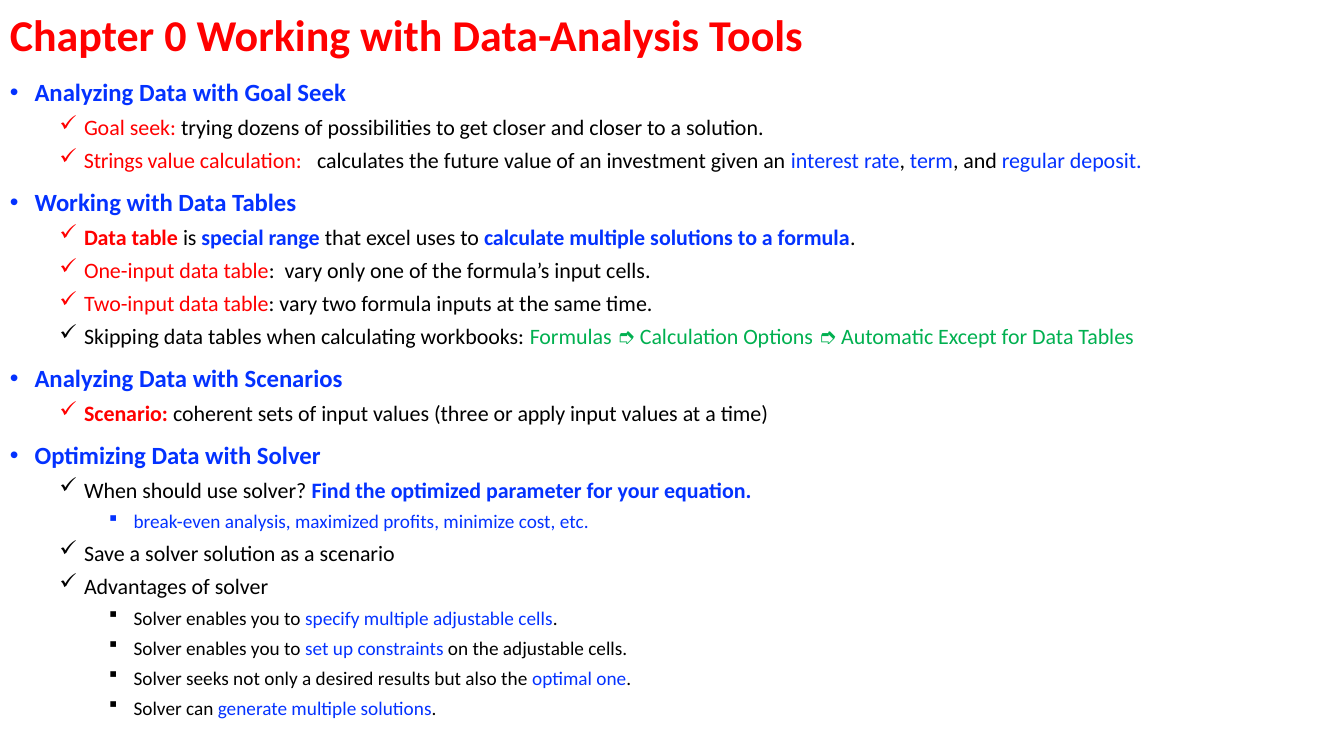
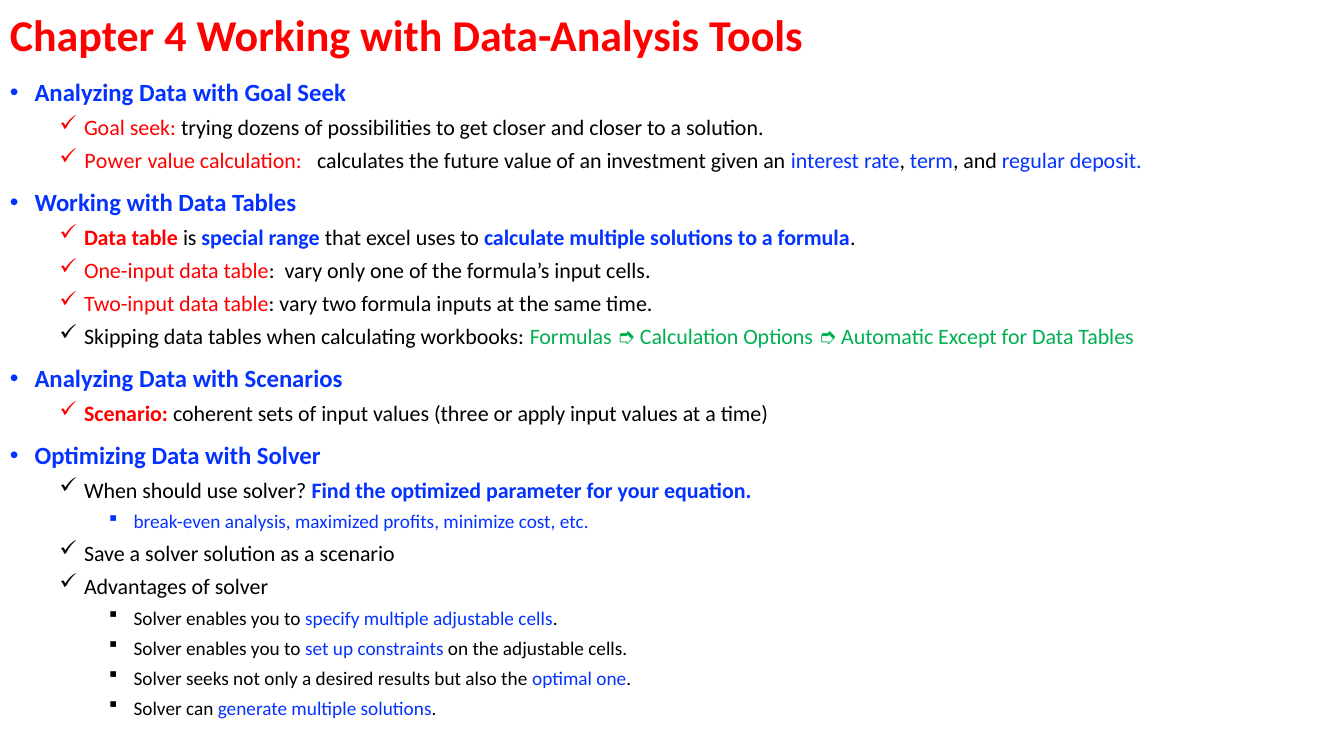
0: 0 -> 4 (175, 37)
Strings: Strings -> Power (113, 162)
